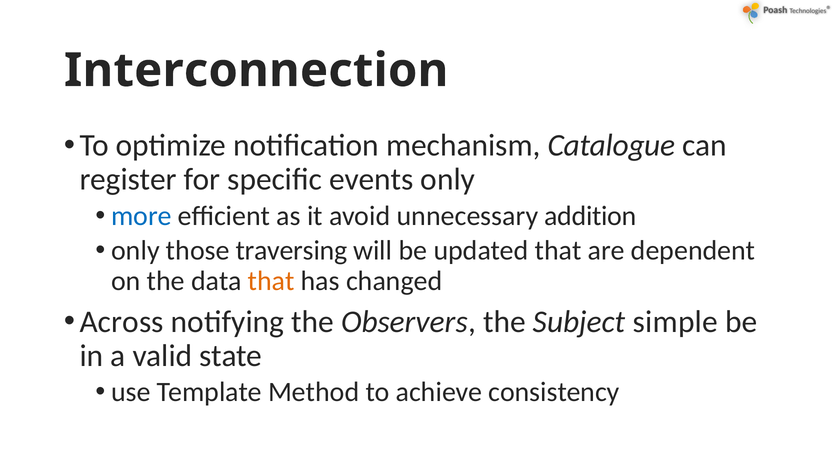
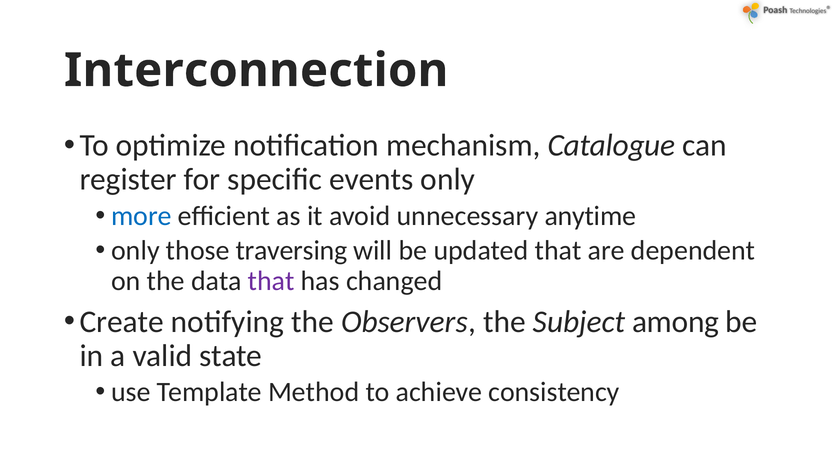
addition: addition -> anytime (590, 216)
that colour: orange -> purple (271, 281)
Across: Across -> Create (122, 322)
simple: simple -> among (676, 322)
